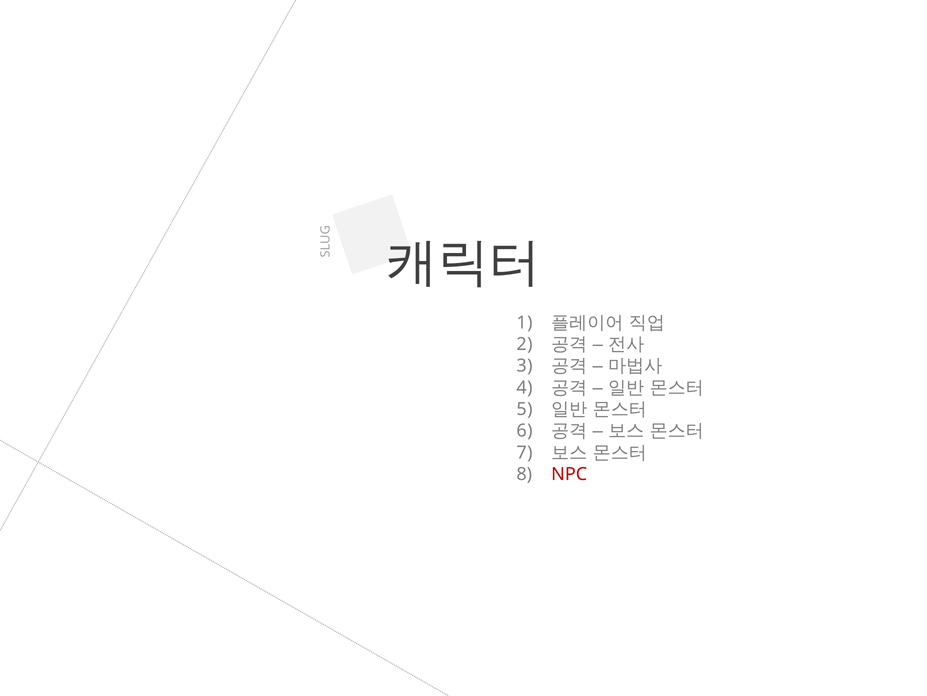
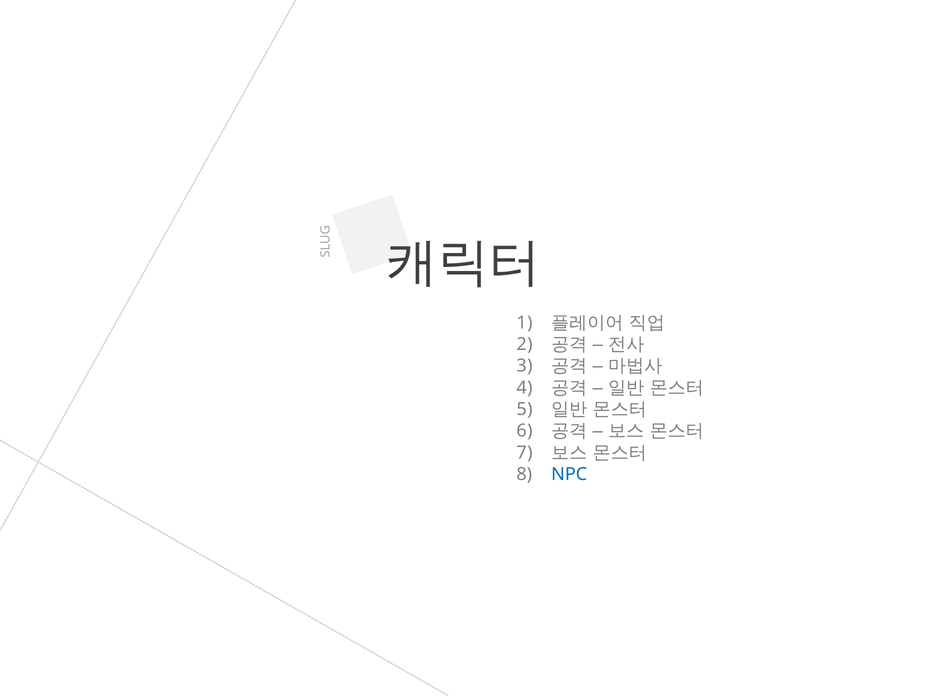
NPC colour: red -> blue (569, 474)
